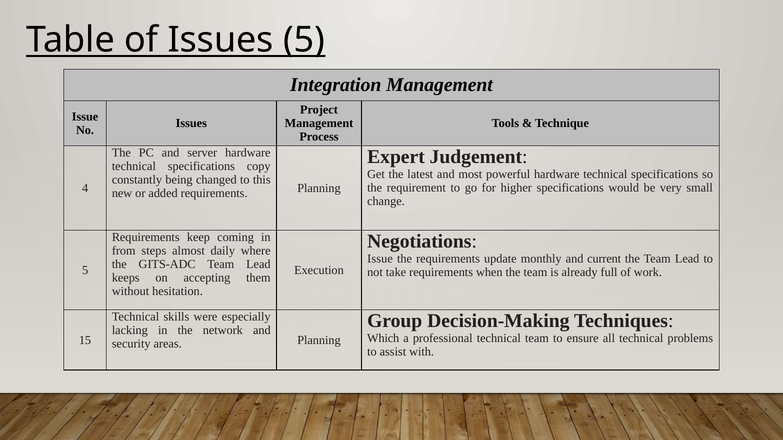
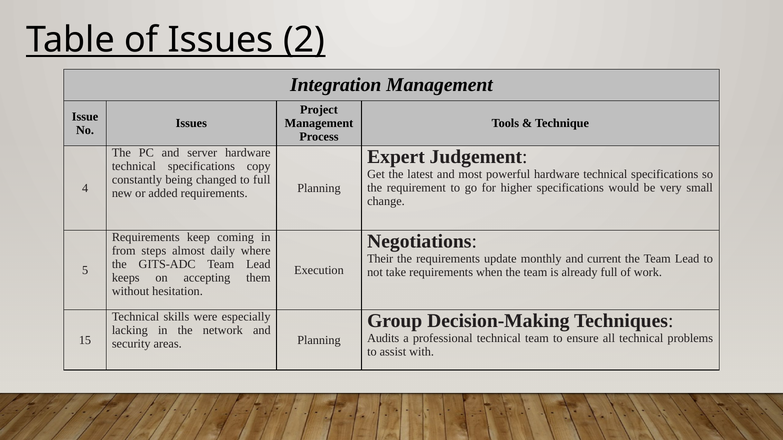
Issues 5: 5 -> 2 (304, 40)
to this: this -> full (262, 180)
Issue: Issue -> Their (380, 259)
Which: Which -> Audits (383, 339)
